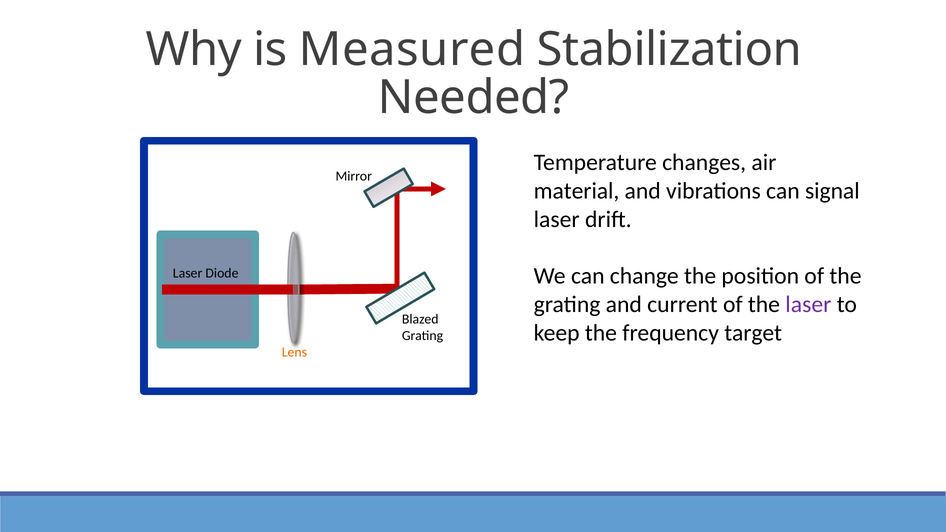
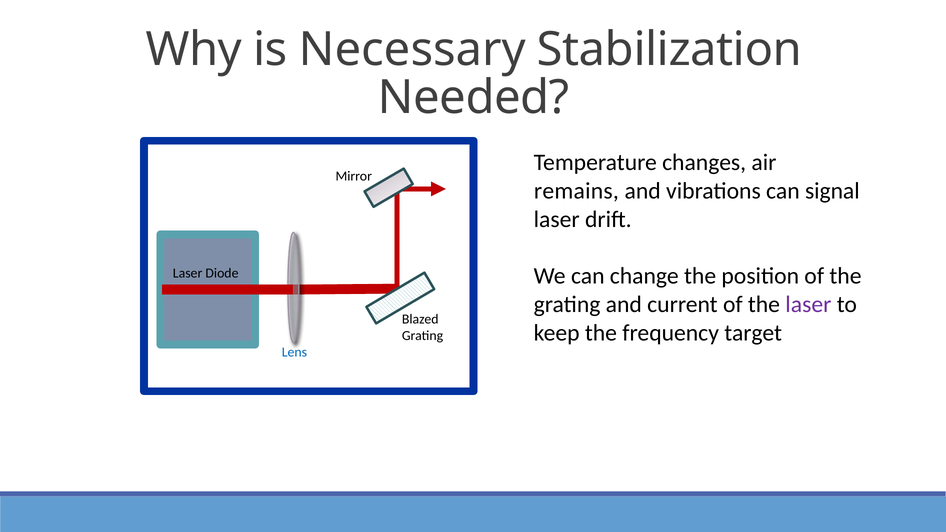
Measured: Measured -> Necessary (412, 50)
material: material -> remains (576, 191)
Lens colour: orange -> blue (294, 352)
